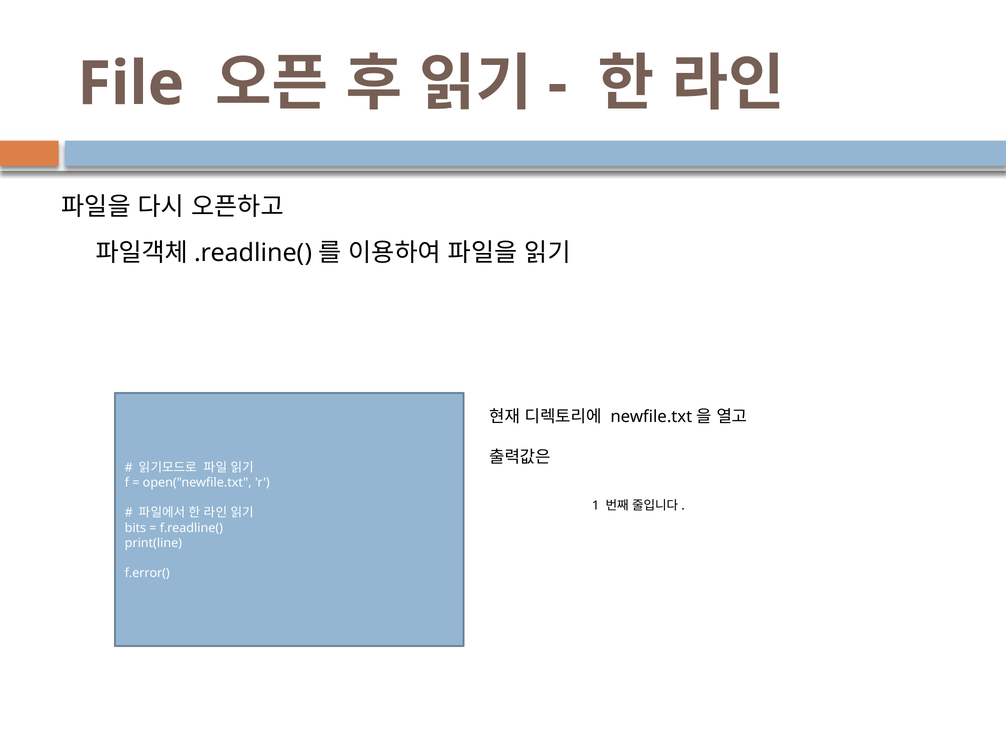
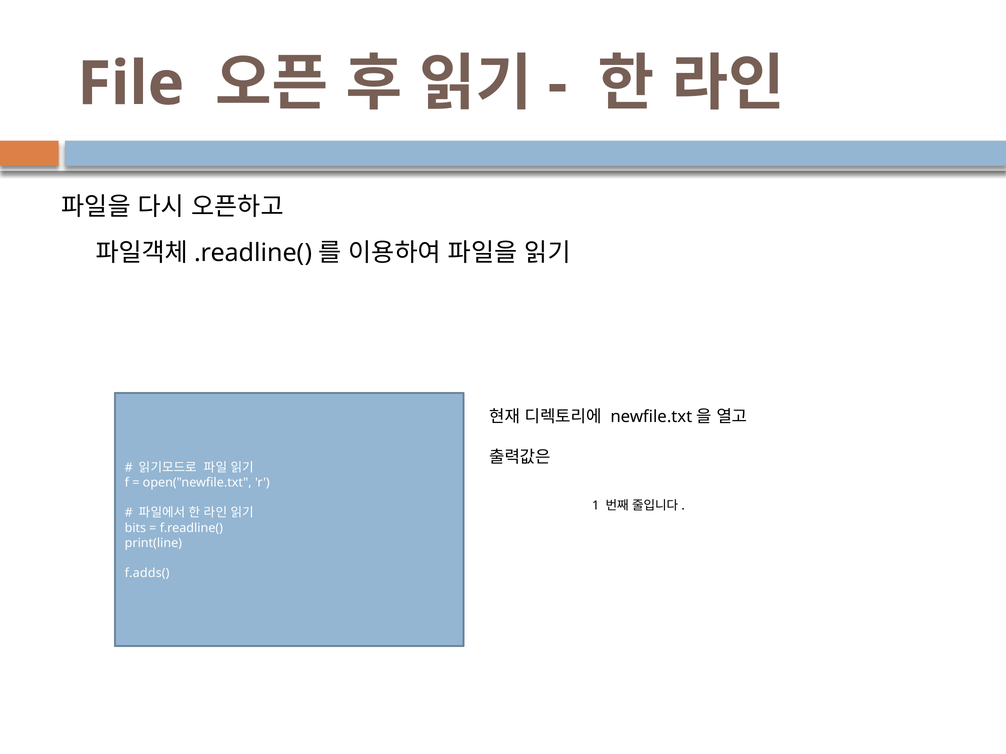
f.error(: f.error( -> f.adds( (147, 574)
